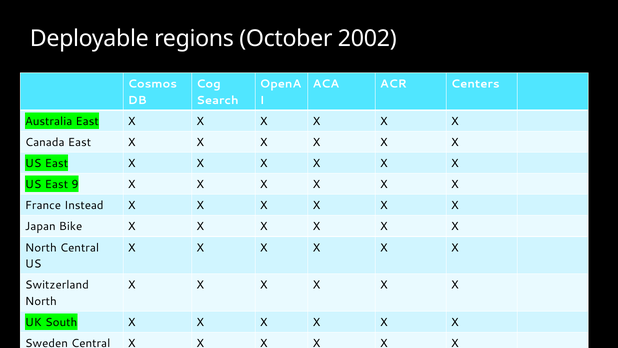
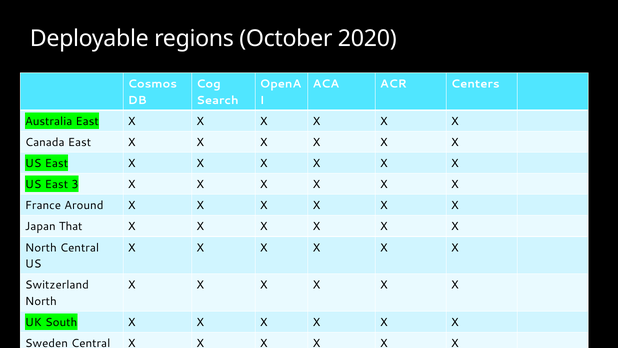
2002: 2002 -> 2020 (367, 39)
9: 9 -> 3 (75, 184)
Instead: Instead -> Around (84, 205)
Bike: Bike -> That (71, 226)
